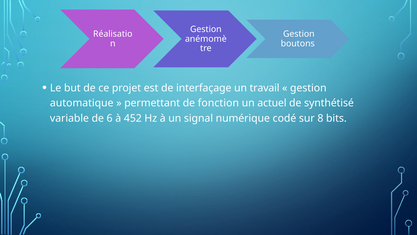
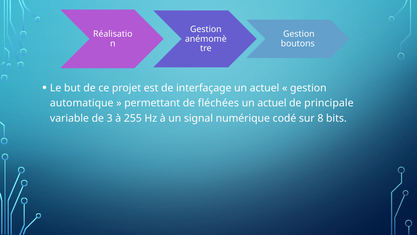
travail: travail -> actuel (265, 88)
fonction: fonction -> fléchées (218, 103)
synthétisé: synthétisé -> principale (329, 103)
6: 6 -> 3 (110, 118)
452: 452 -> 255 (133, 118)
